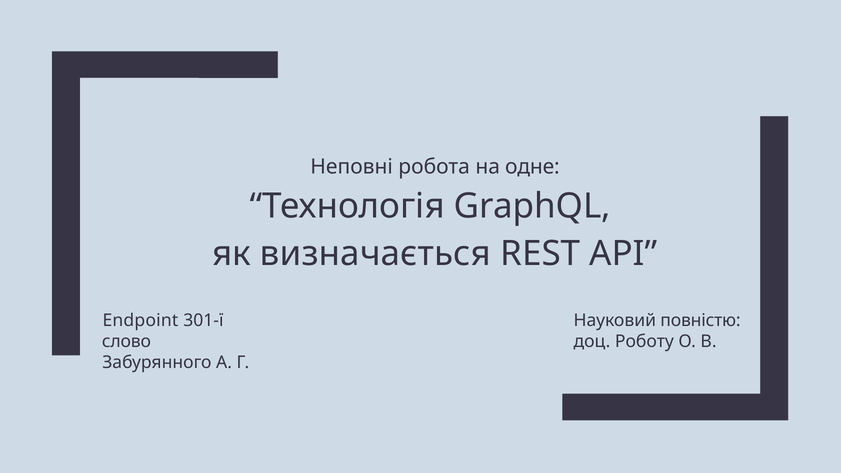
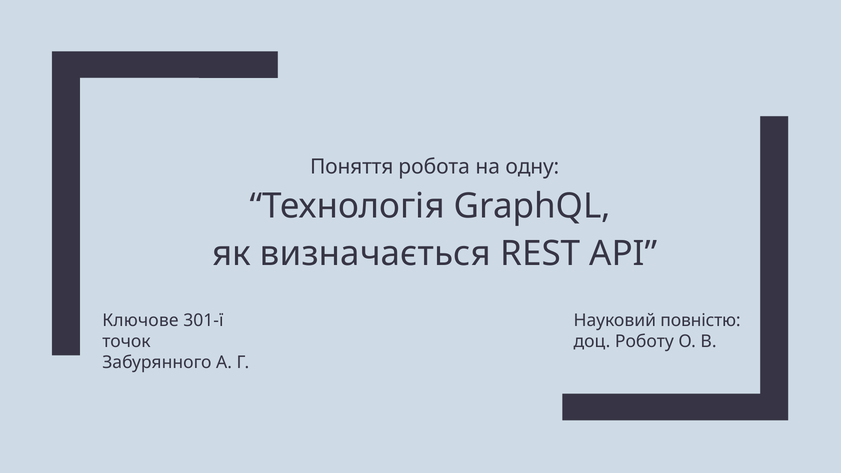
Неповні: Неповні -> Поняття (352, 167)
одне: одне -> одну (532, 167)
Endpoint: Endpoint -> Ключове (140, 321)
слово: слово -> точок (126, 342)
